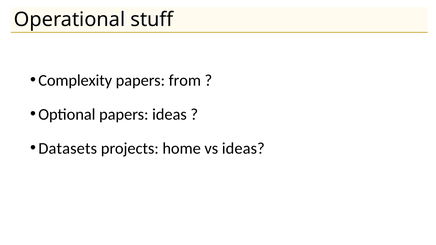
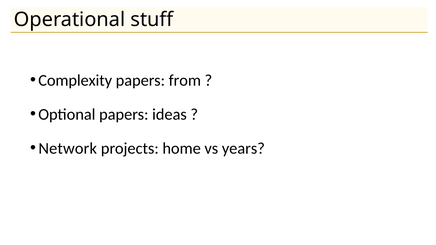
Datasets: Datasets -> Network (68, 148)
vs ideas: ideas -> years (243, 148)
